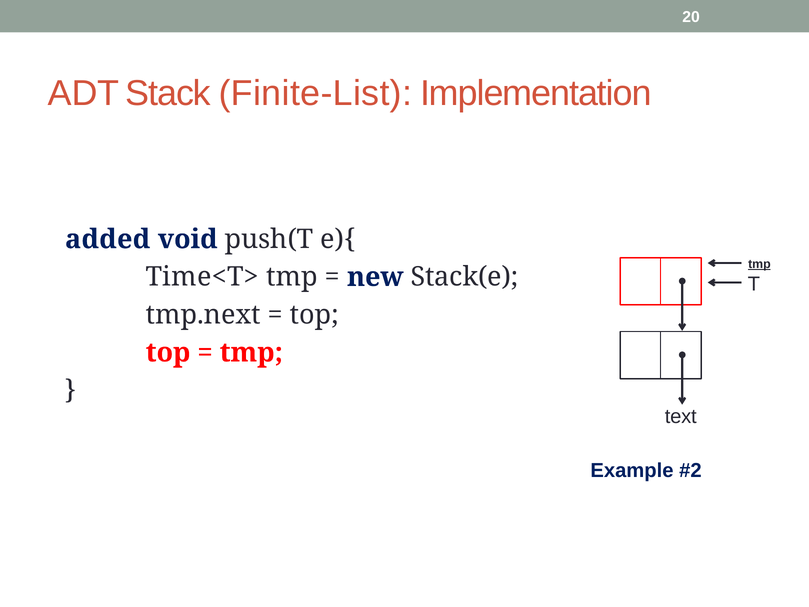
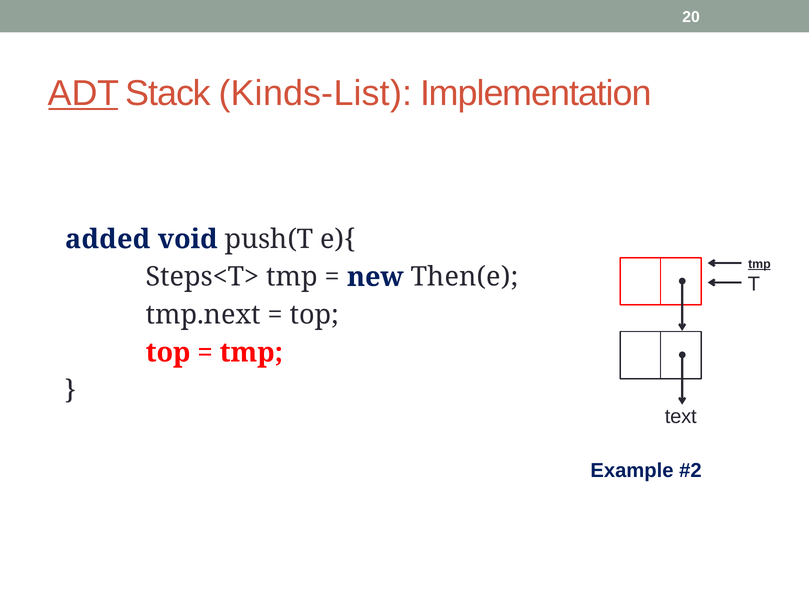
ADT underline: none -> present (84, 94)
Finite-List: Finite-List -> Kinds-List (315, 94)
Time<T>: Time<T> -> Steps<T> (202, 277)
Stack(e: Stack(e -> Then(e (464, 277)
